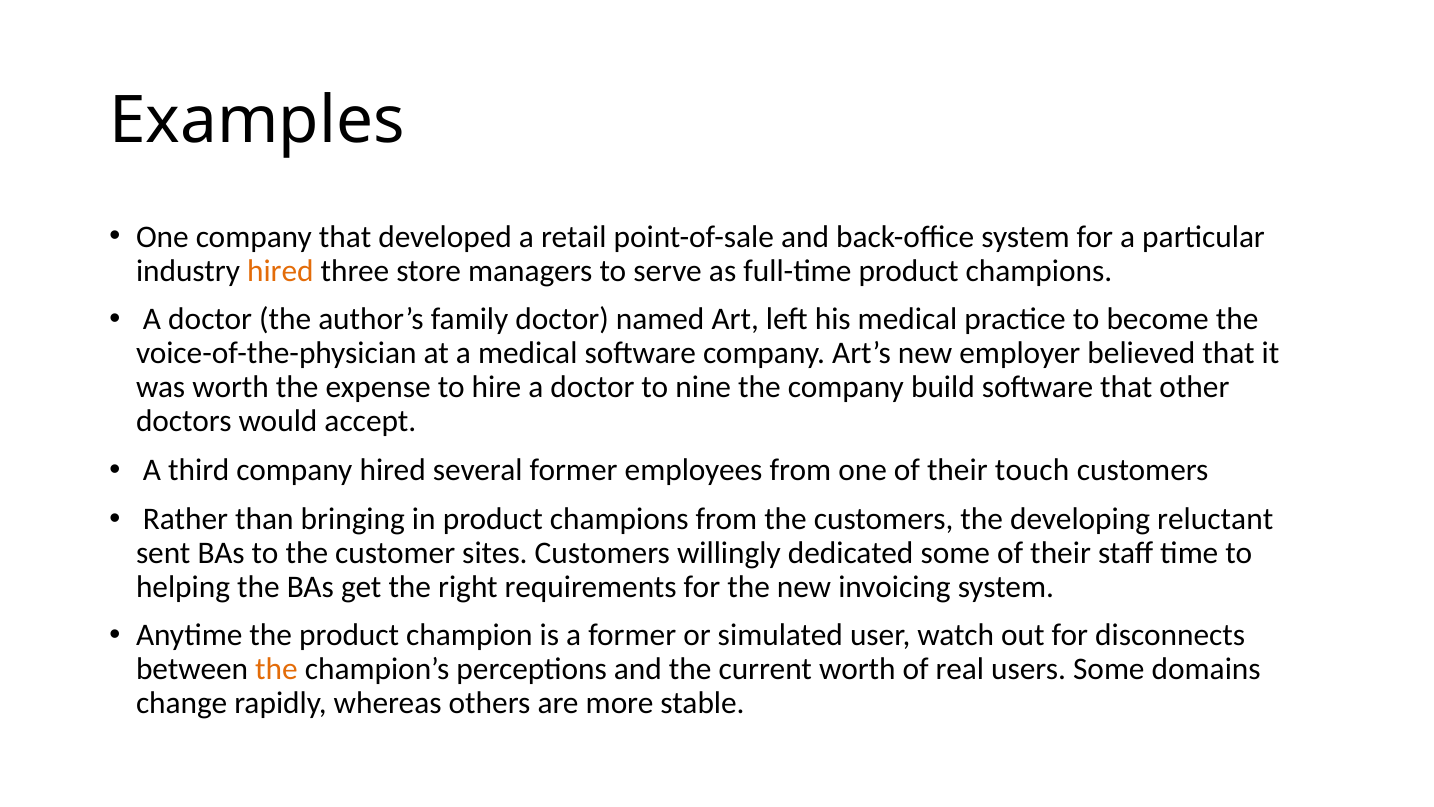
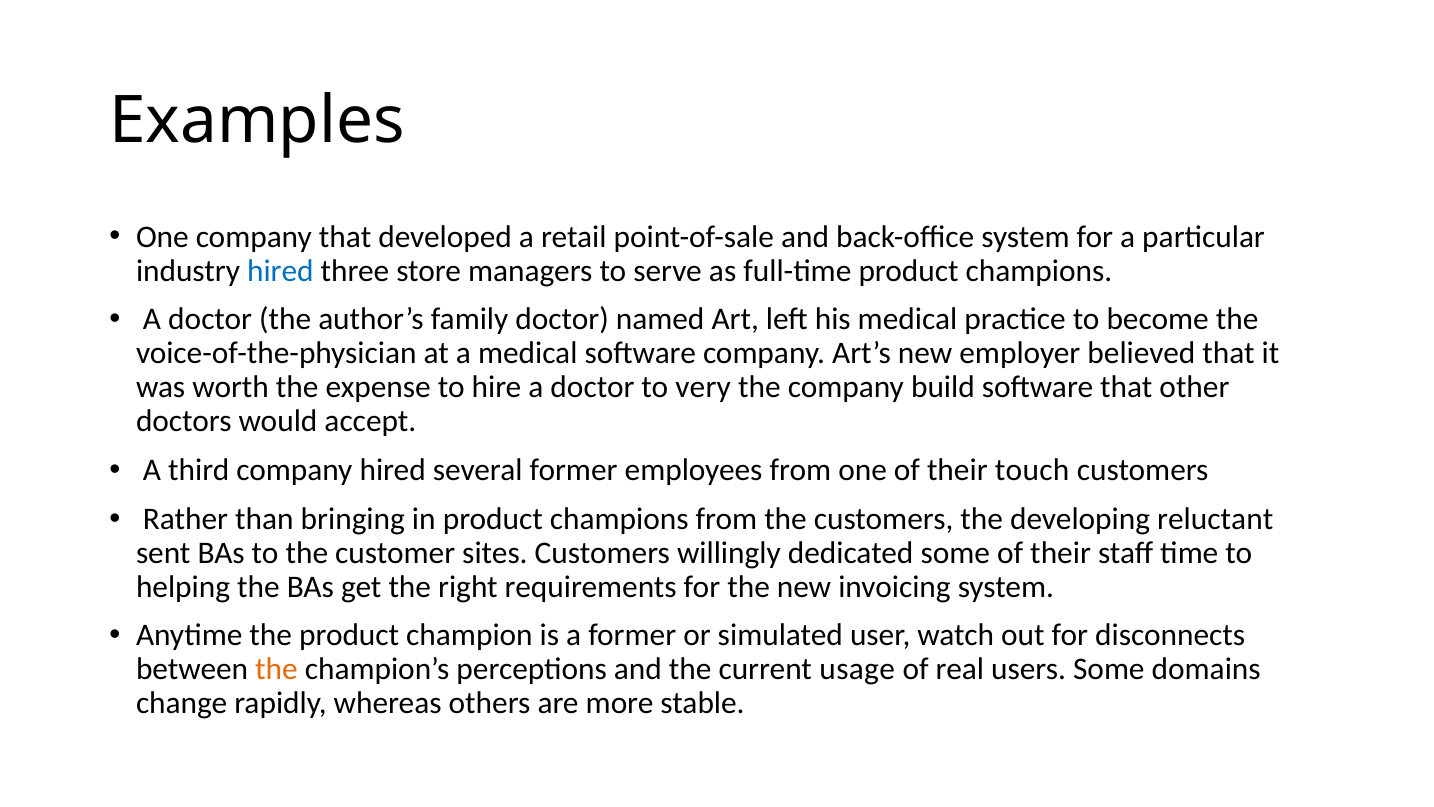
hired colour: orange -> blue (280, 271)
nine: nine -> very (703, 387)
current worth: worth -> usage (857, 669)
